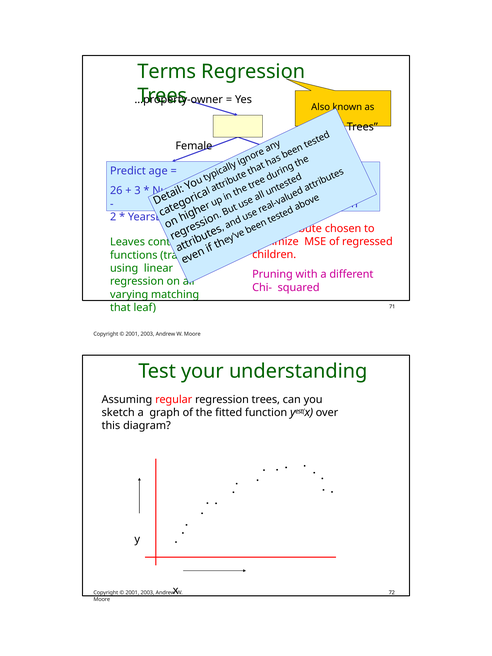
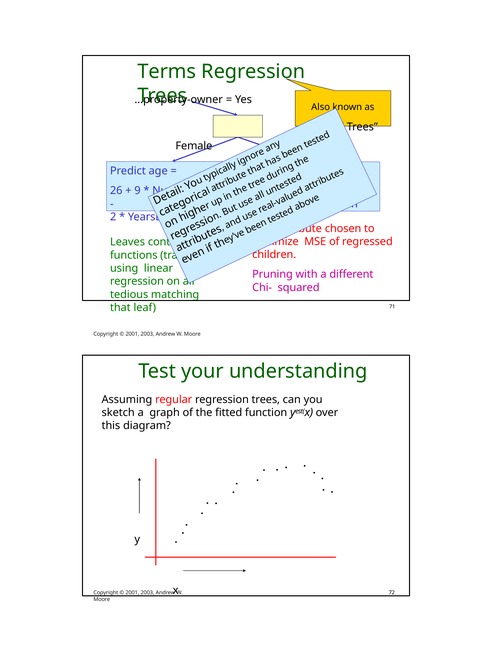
3: 3 -> 9 (137, 191)
varying: varying -> tedious (129, 294)
